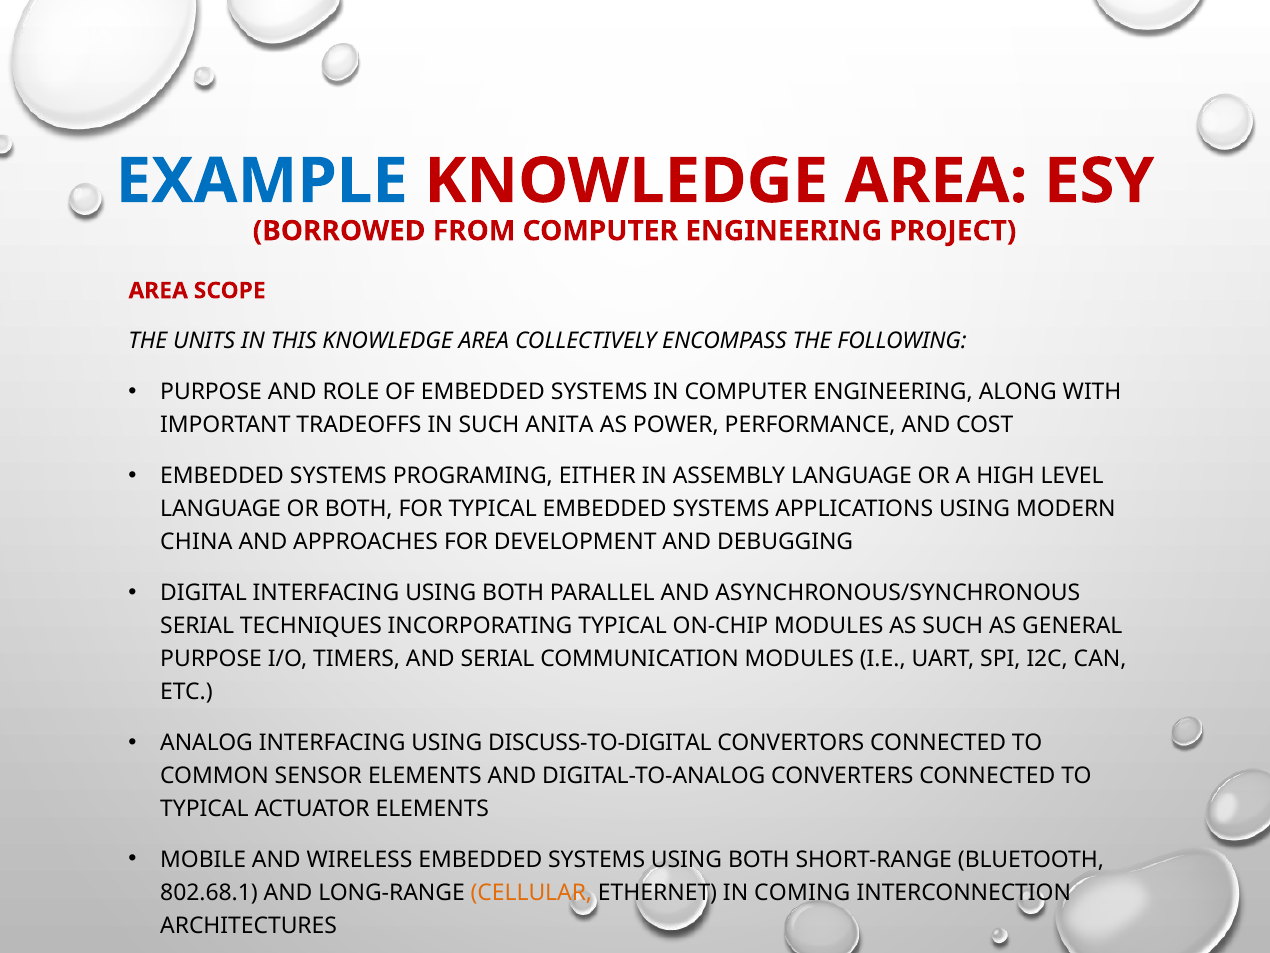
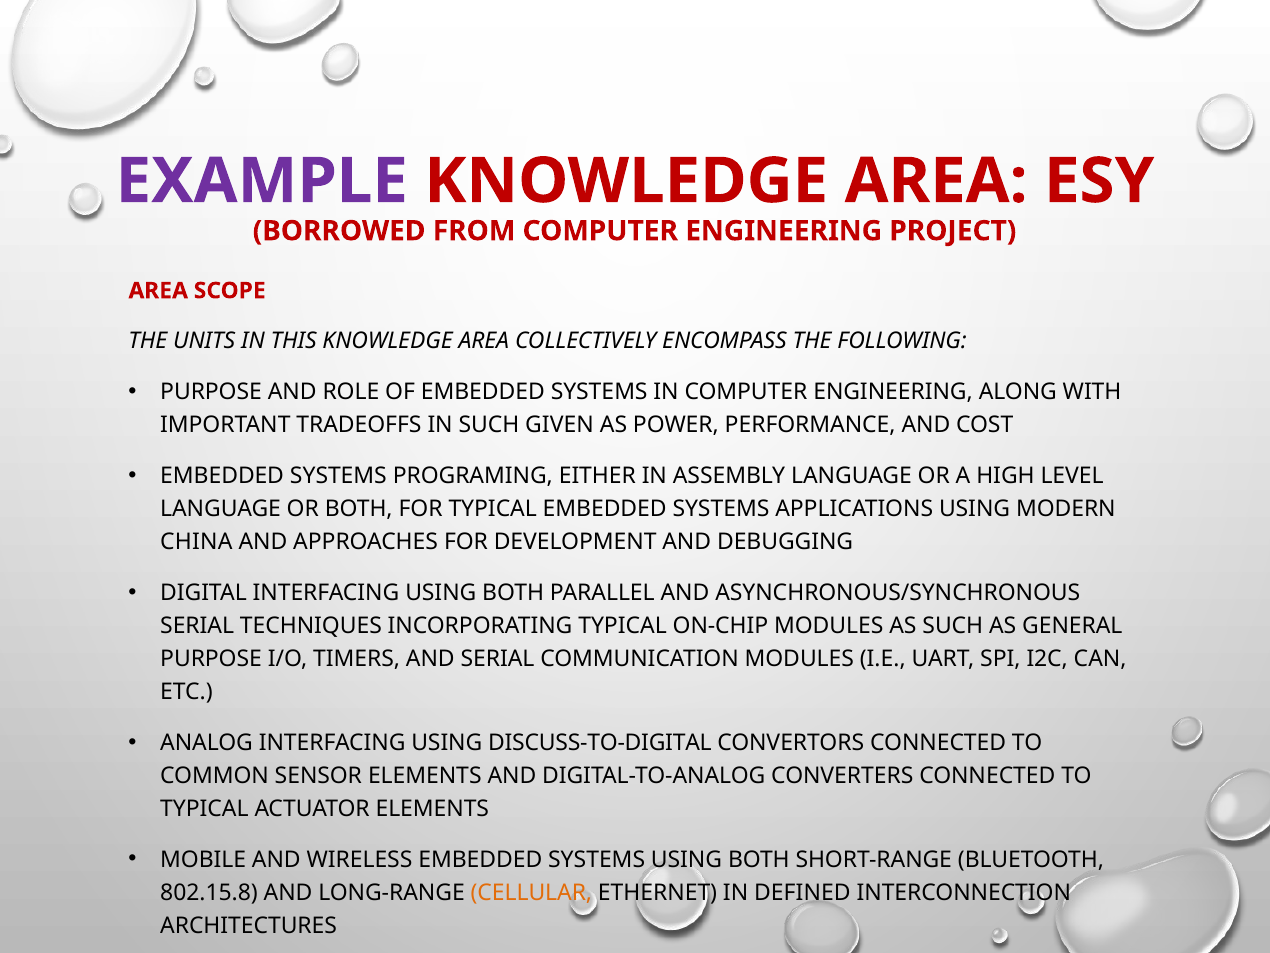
EXAMPLE colour: blue -> purple (262, 181)
ANITA: ANITA -> GIVEN (560, 425)
802.68.1: 802.68.1 -> 802.15.8 (209, 892)
COMING: COMING -> DEFINED (802, 892)
